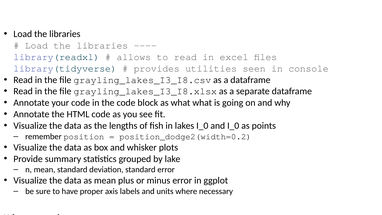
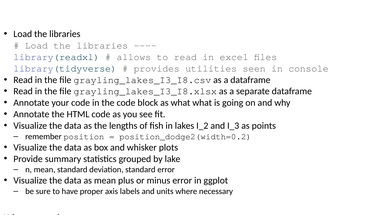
lakes I_0: I_0 -> I_2 (202, 126)
and I_0: I_0 -> I_3 (233, 126)
